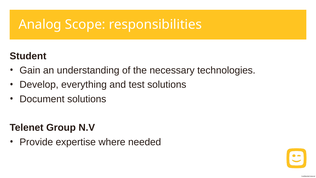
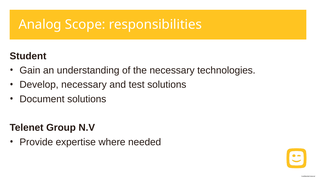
Develop everything: everything -> necessary (84, 85)
